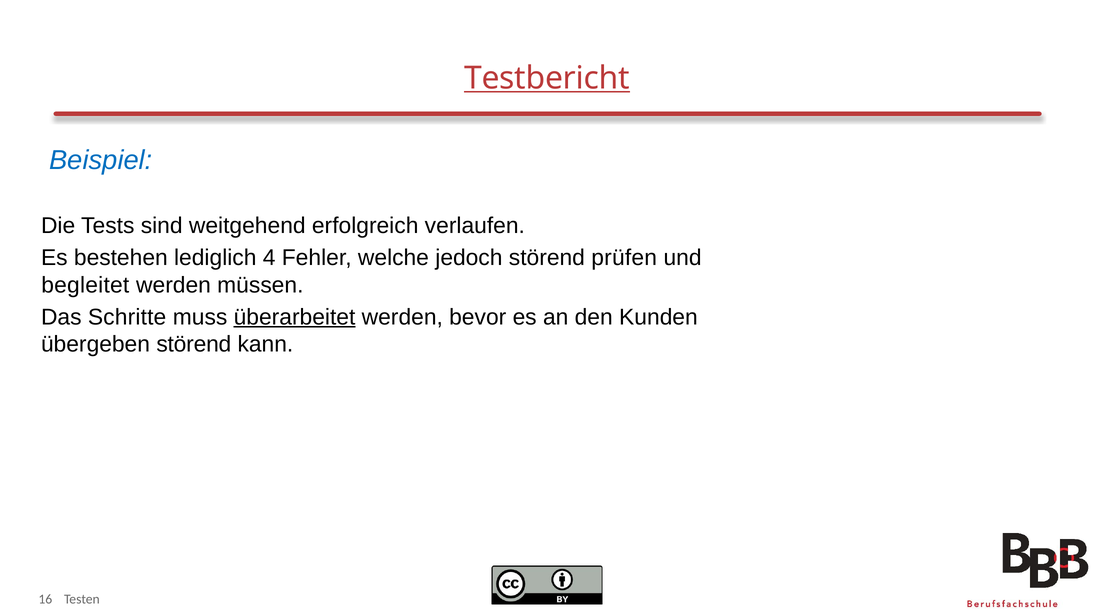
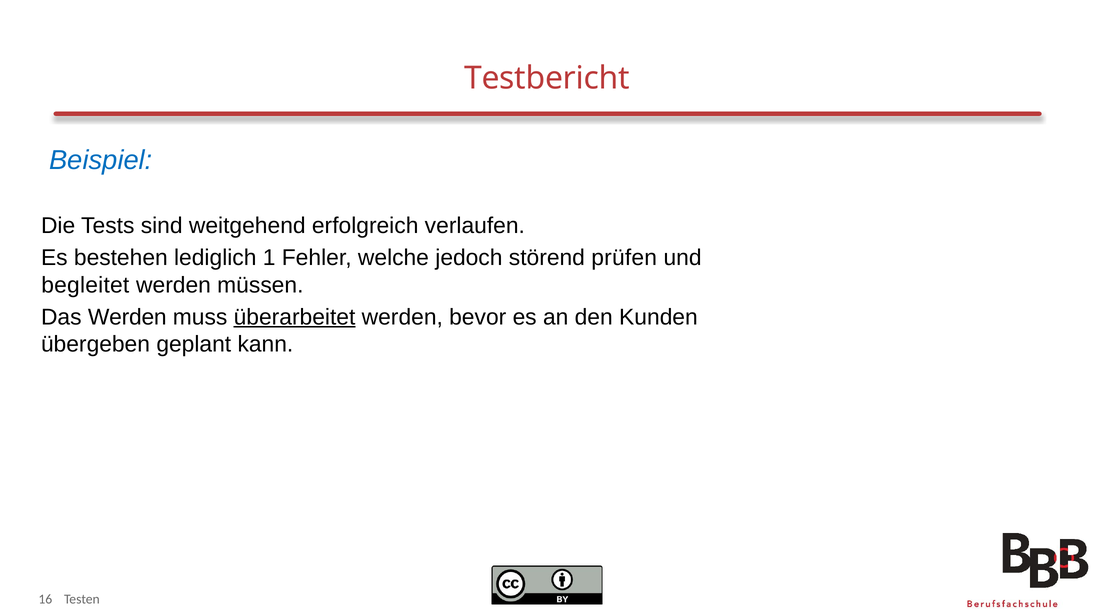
Testbericht underline: present -> none (547, 78)
4: 4 -> 1 (269, 258)
Das Schritte: Schritte -> Werden (127, 317)
übergeben störend: störend -> geplant (194, 345)
